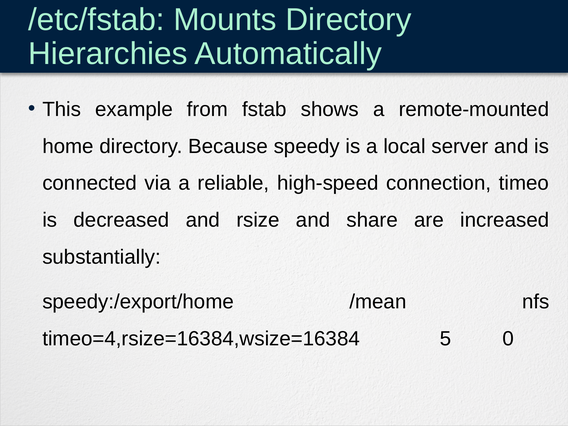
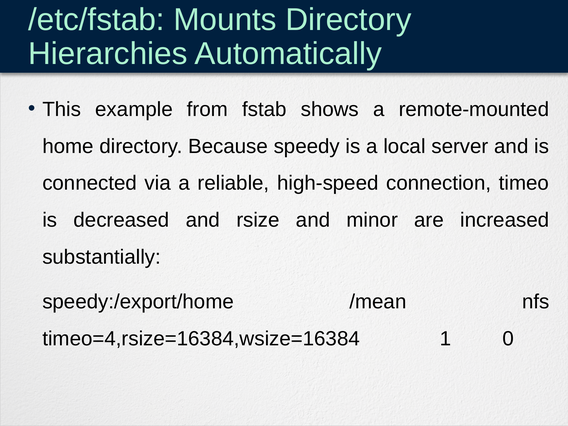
share: share -> minor (372, 220)
5: 5 -> 1 (446, 339)
